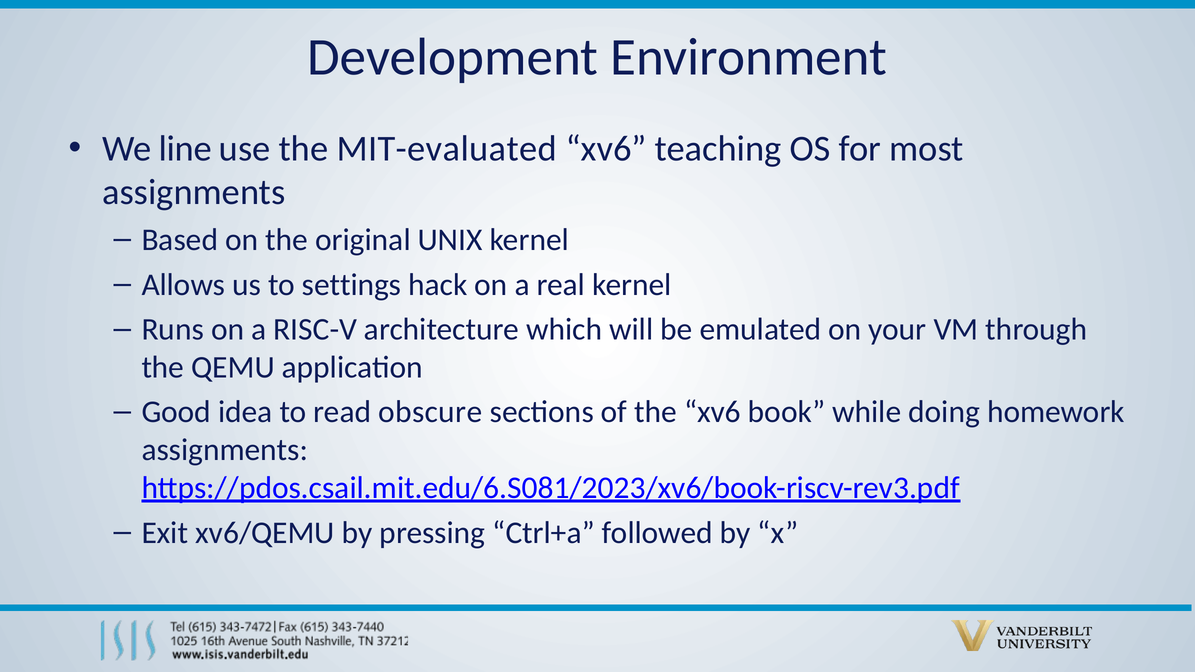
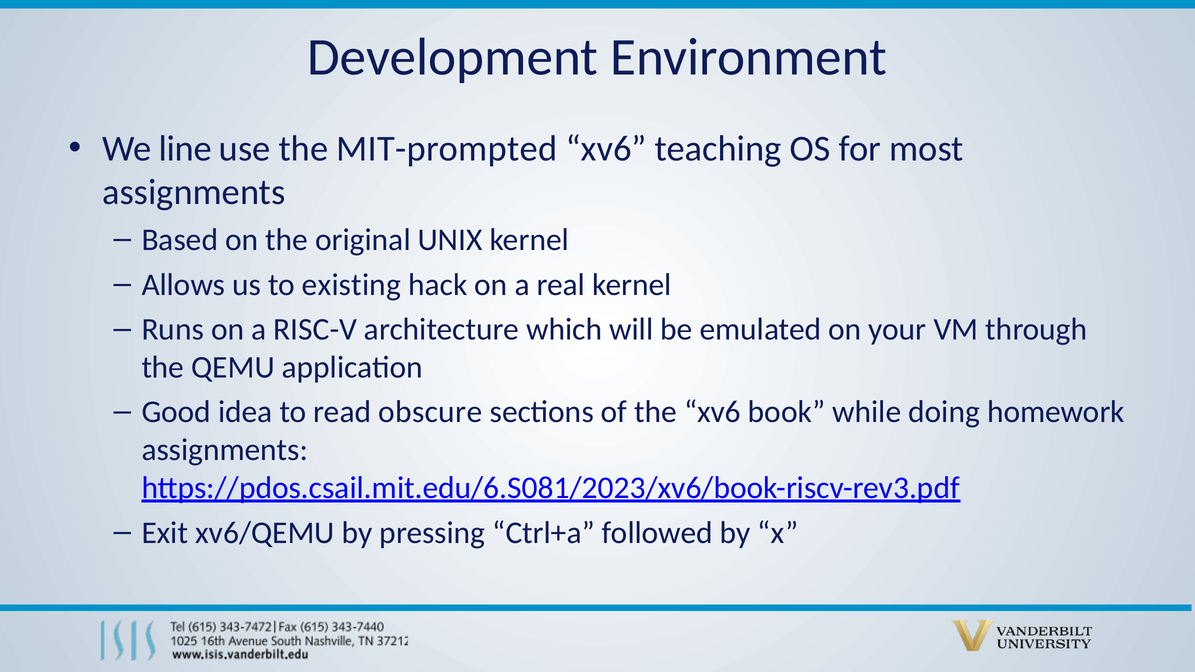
MIT-evaluated: MIT-evaluated -> MIT-prompted (447, 149)
settings: settings -> existing (351, 285)
